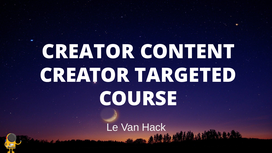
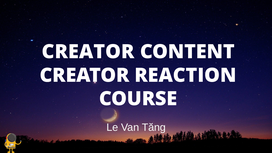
TARGETED: TARGETED -> REACTION (185, 75)
Hack: Hack -> Tăng (154, 127)
